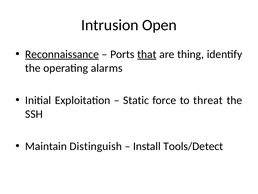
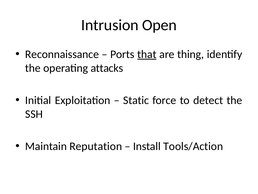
Reconnaissance underline: present -> none (62, 54)
alarms: alarms -> attacks (107, 68)
threat: threat -> detect (208, 100)
Distinguish: Distinguish -> Reputation (96, 146)
Tools/Detect: Tools/Detect -> Tools/Action (193, 146)
